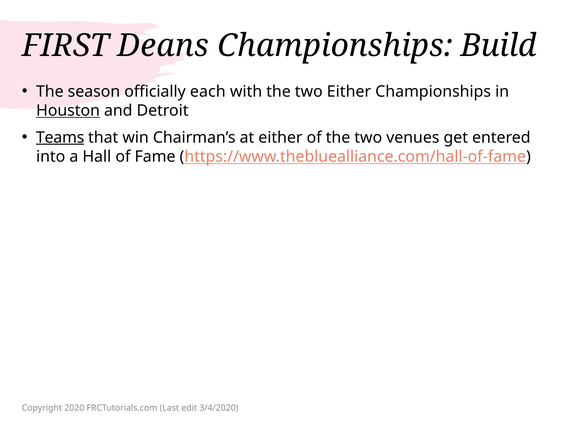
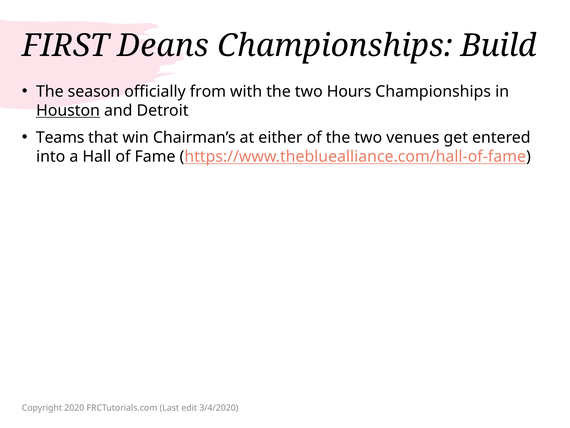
each: each -> from (208, 91)
two Either: Either -> Hours (349, 91)
Teams underline: present -> none (60, 137)
